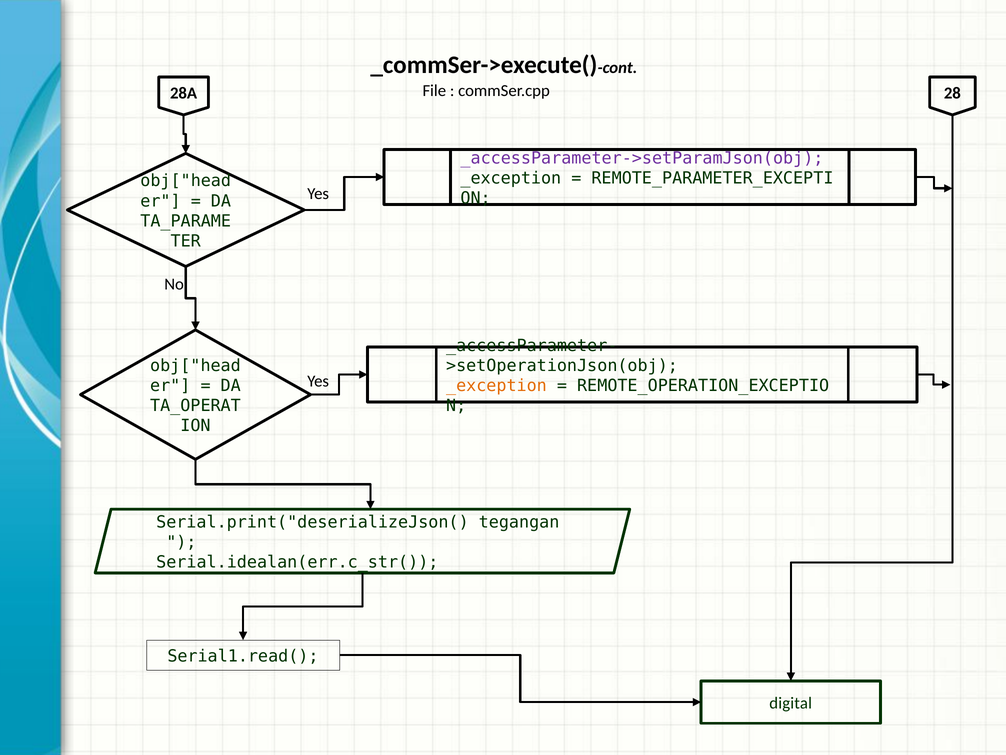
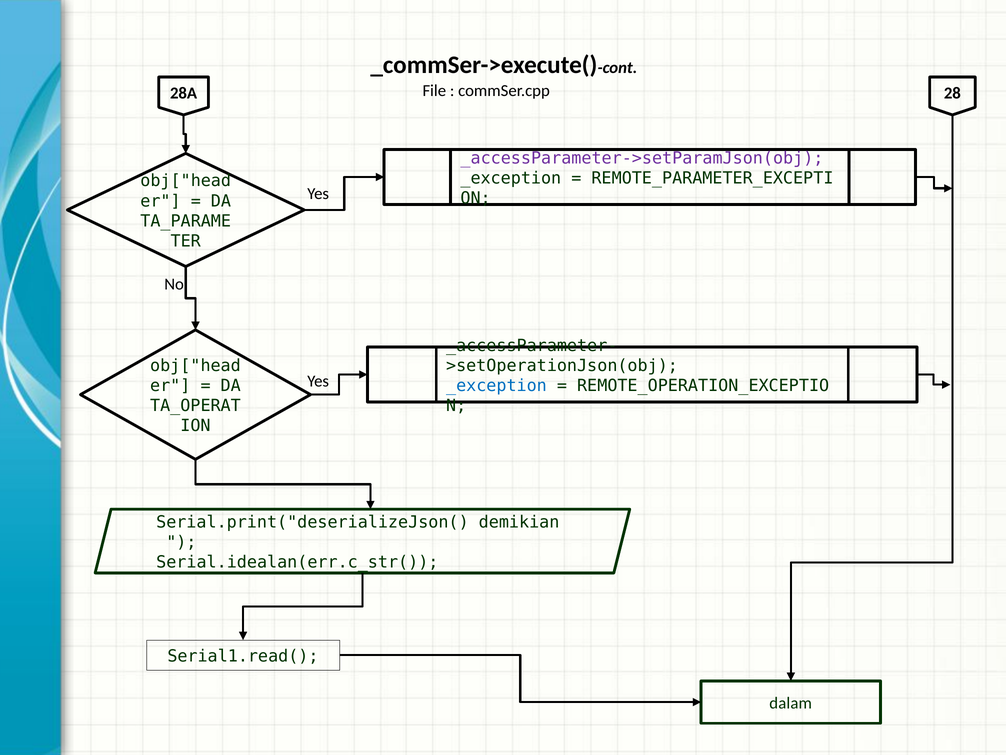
_exception colour: orange -> blue (496, 386)
tegangan: tegangan -> demikian (519, 522)
digital: digital -> dalam (791, 703)
